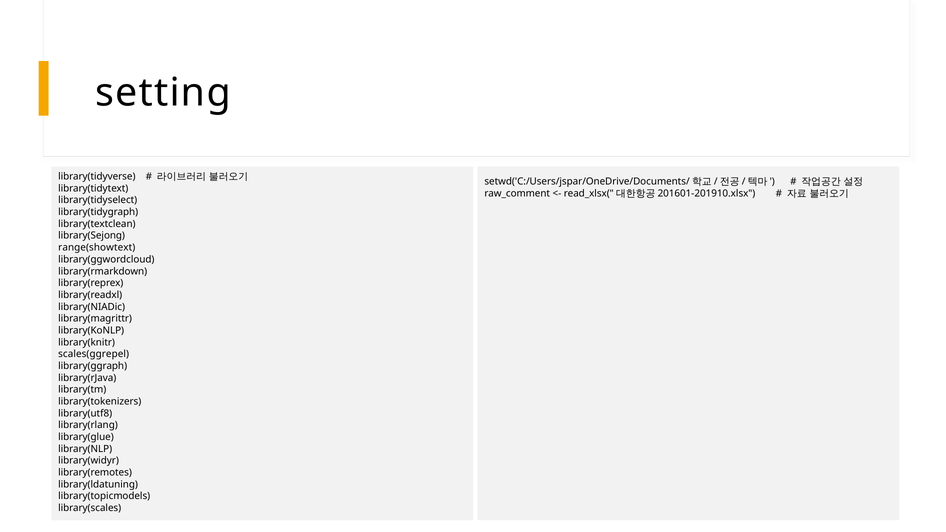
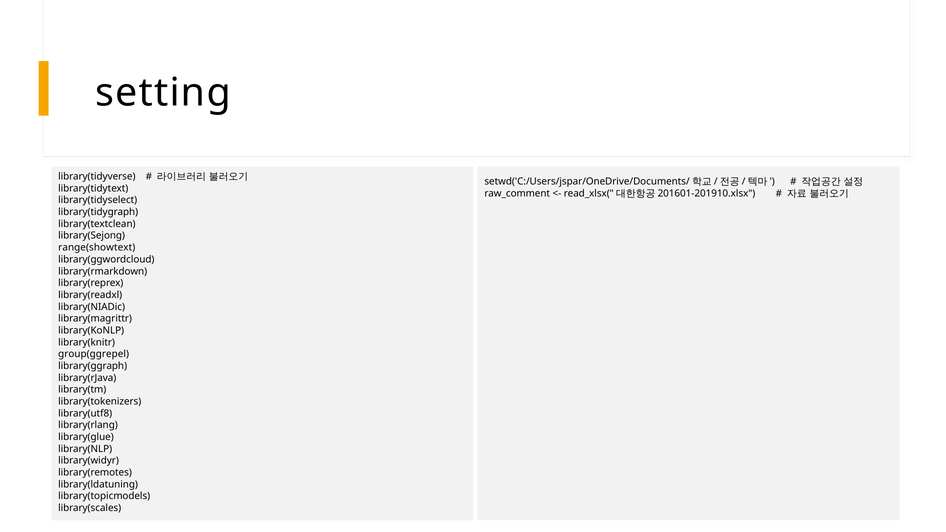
scales(ggrepel: scales(ggrepel -> group(ggrepel (94, 354)
